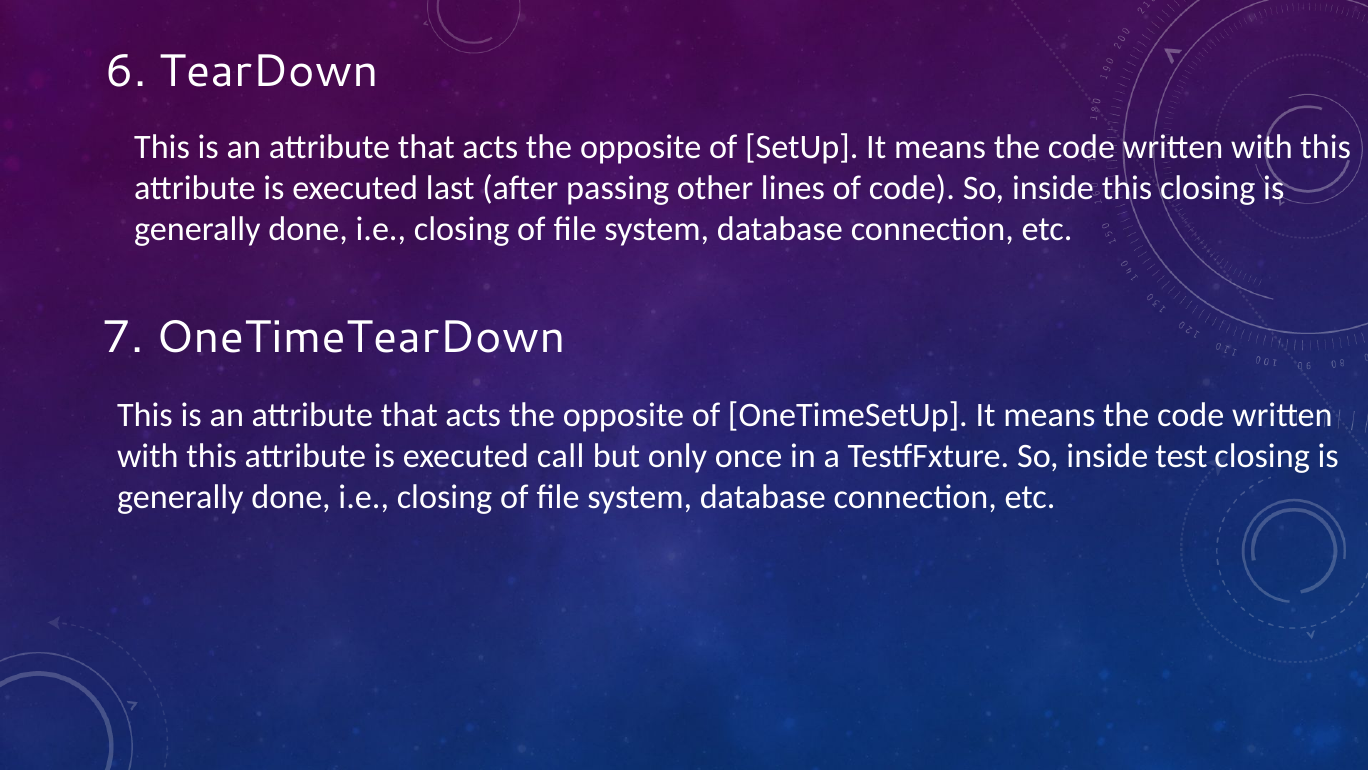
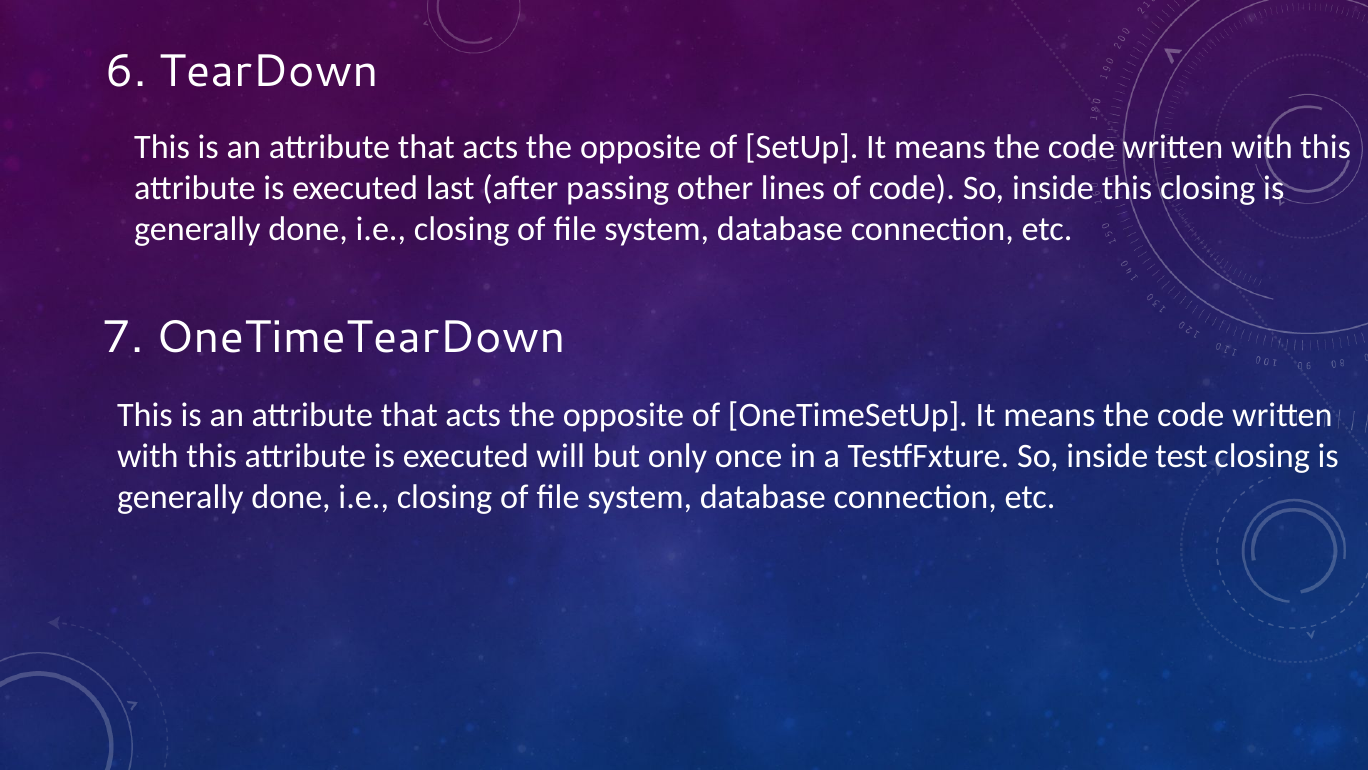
call: call -> will (561, 455)
